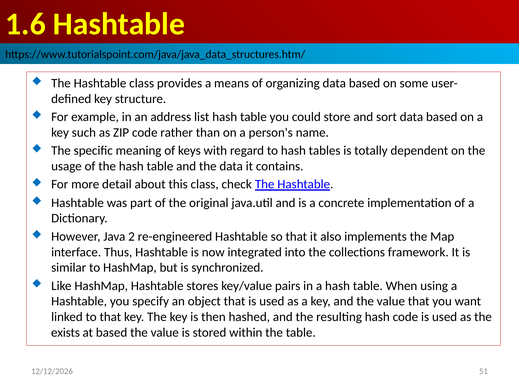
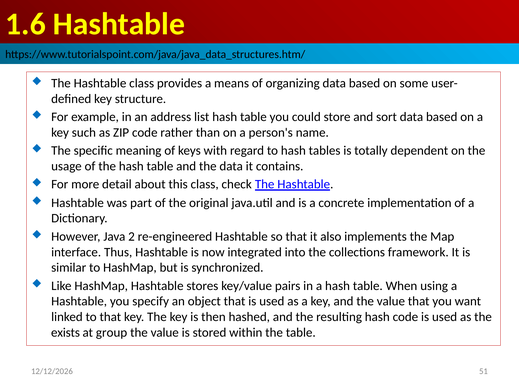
at based: based -> group (112, 333)
